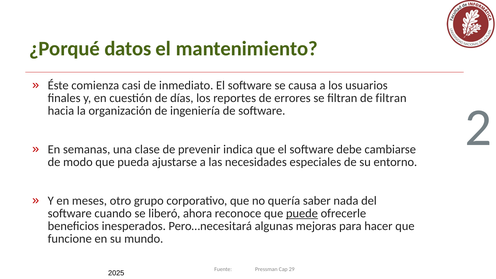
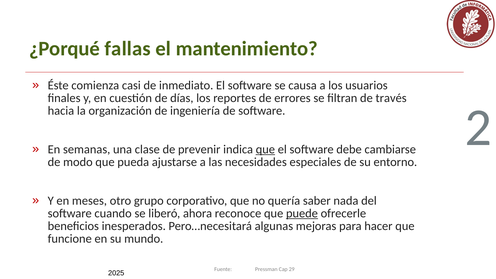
datos: datos -> fallas (128, 49)
de filtran: filtran -> través (391, 98)
que underline: none -> present (265, 149)
